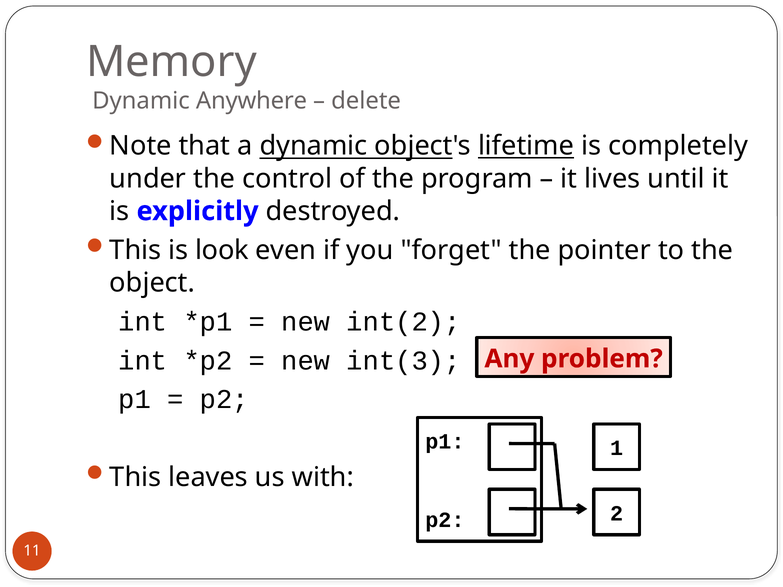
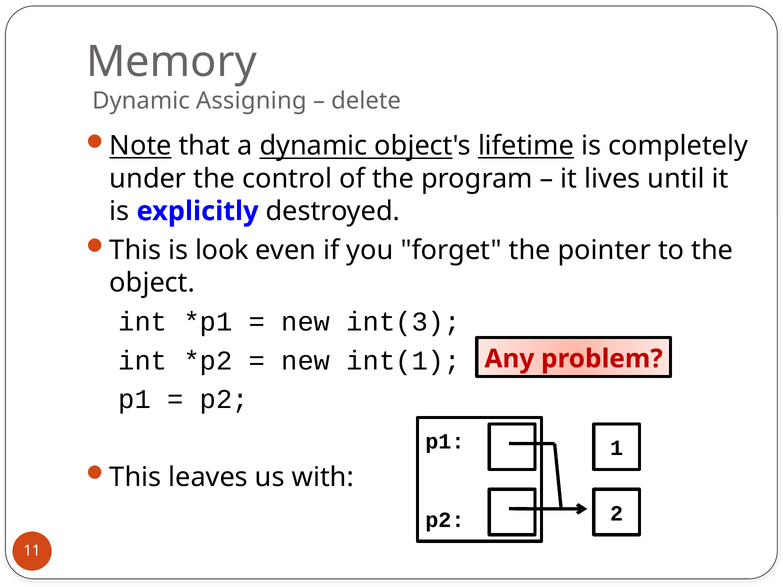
Anywhere: Anywhere -> Assigning (251, 101)
Note underline: none -> present (141, 146)
int(2: int(2 -> int(3 (404, 322)
int(3: int(3 -> int(1 (404, 361)
